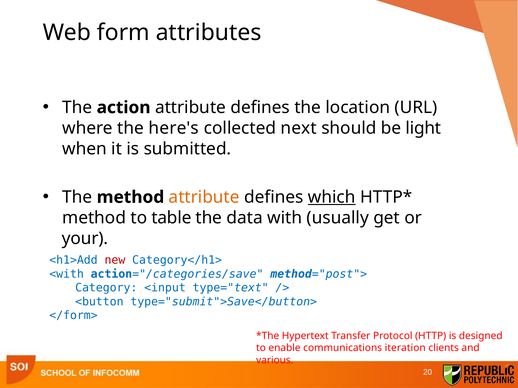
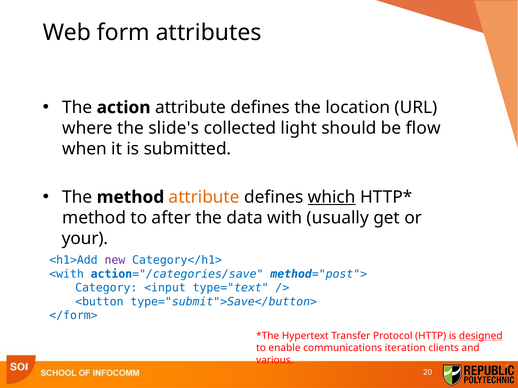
here's: here's -> slide's (174, 128)
next: next -> light (299, 128)
light: light -> flow (423, 128)
table: table -> after (171, 218)
new colour: red -> purple (115, 261)
designed underline: none -> present (481, 336)
